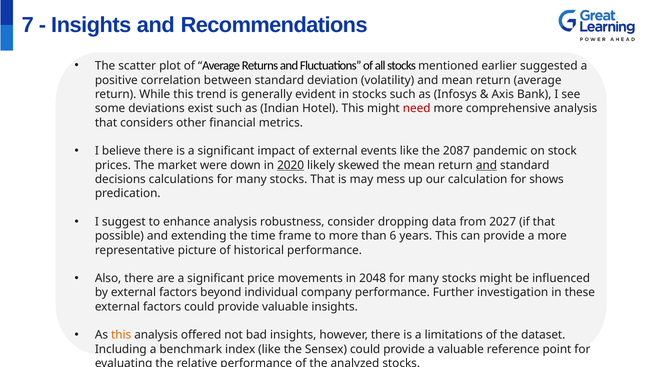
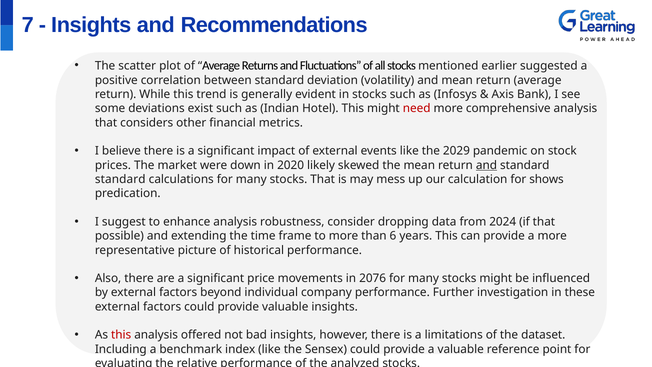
2087: 2087 -> 2029 (456, 151)
2020 underline: present -> none (291, 165)
decisions: decisions -> standard (120, 179)
2027: 2027 -> 2024 (503, 222)
2048: 2048 -> 2076 (373, 278)
this colour: orange -> red (121, 335)
